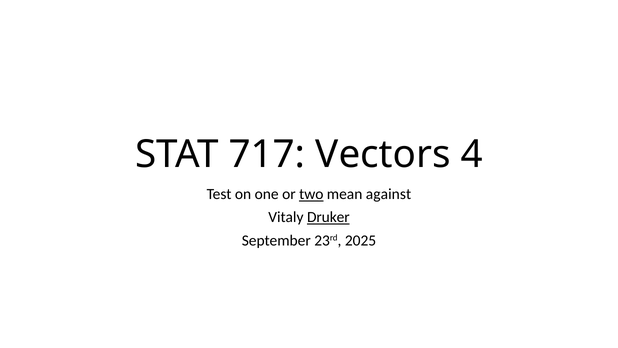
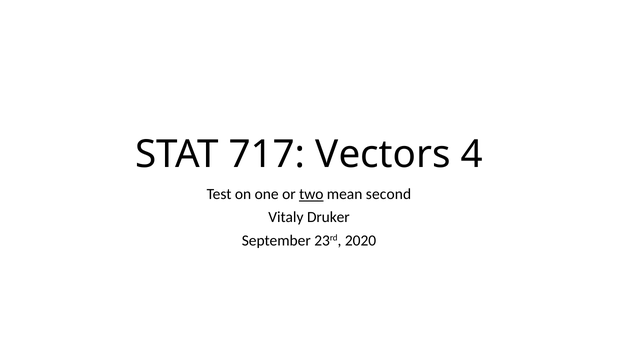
against: against -> second (388, 194)
Druker underline: present -> none (328, 217)
2025: 2025 -> 2020 (361, 240)
